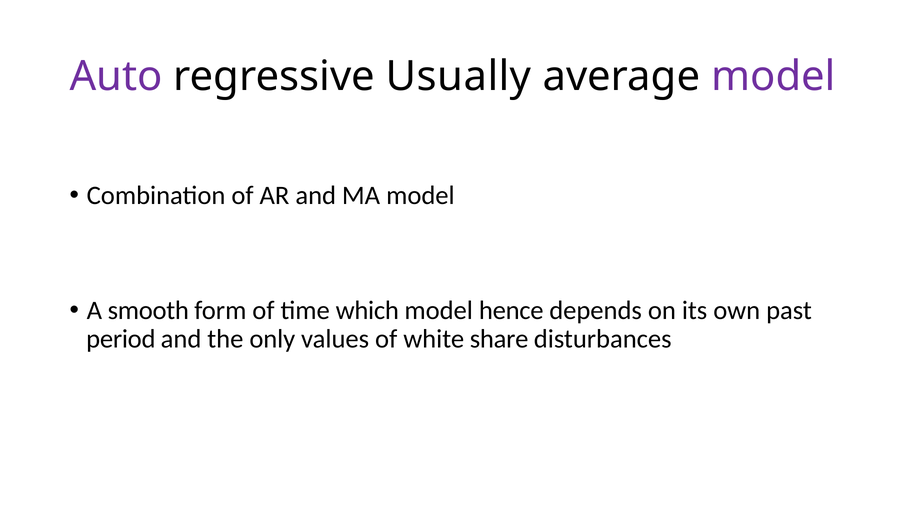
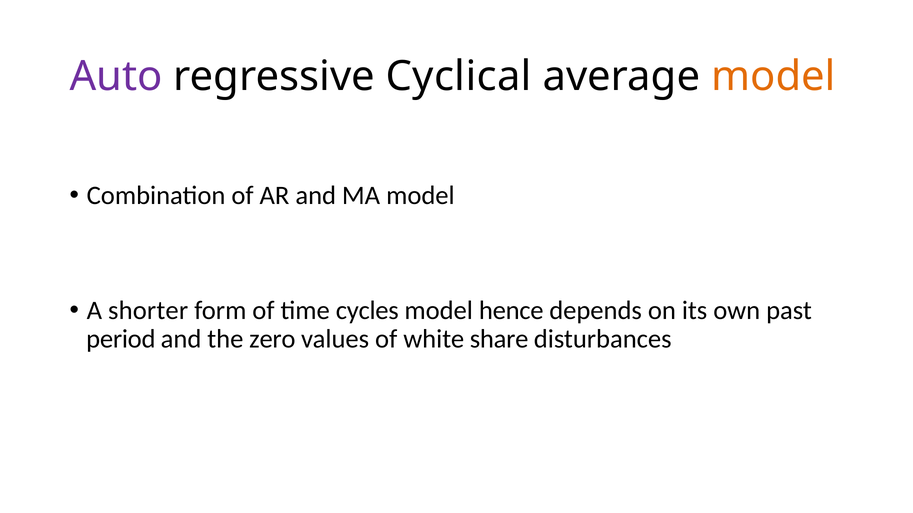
Usually: Usually -> Cyclical (459, 77)
model colour: purple -> orange (773, 77)
smooth: smooth -> shorter (148, 311)
which: which -> cycles (367, 311)
only: only -> zero (272, 339)
